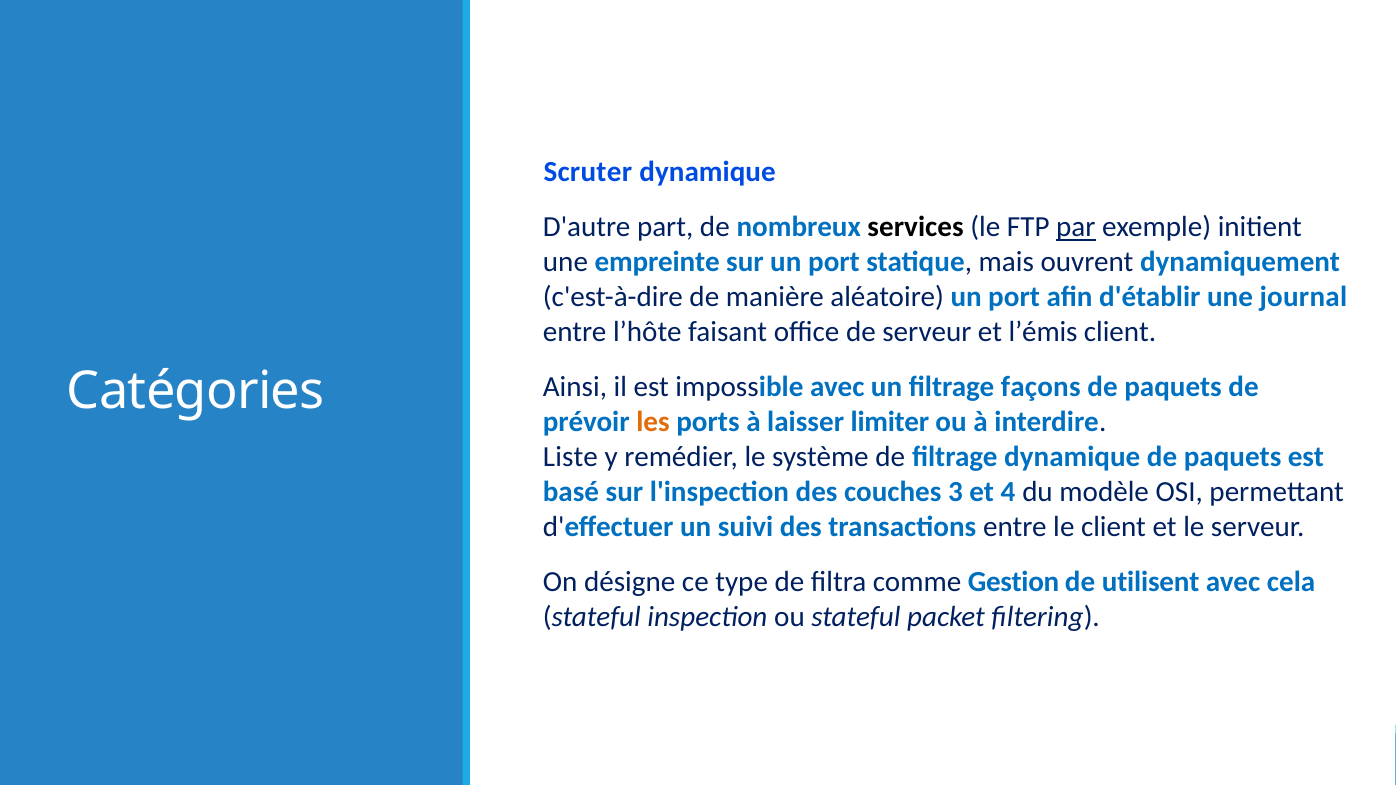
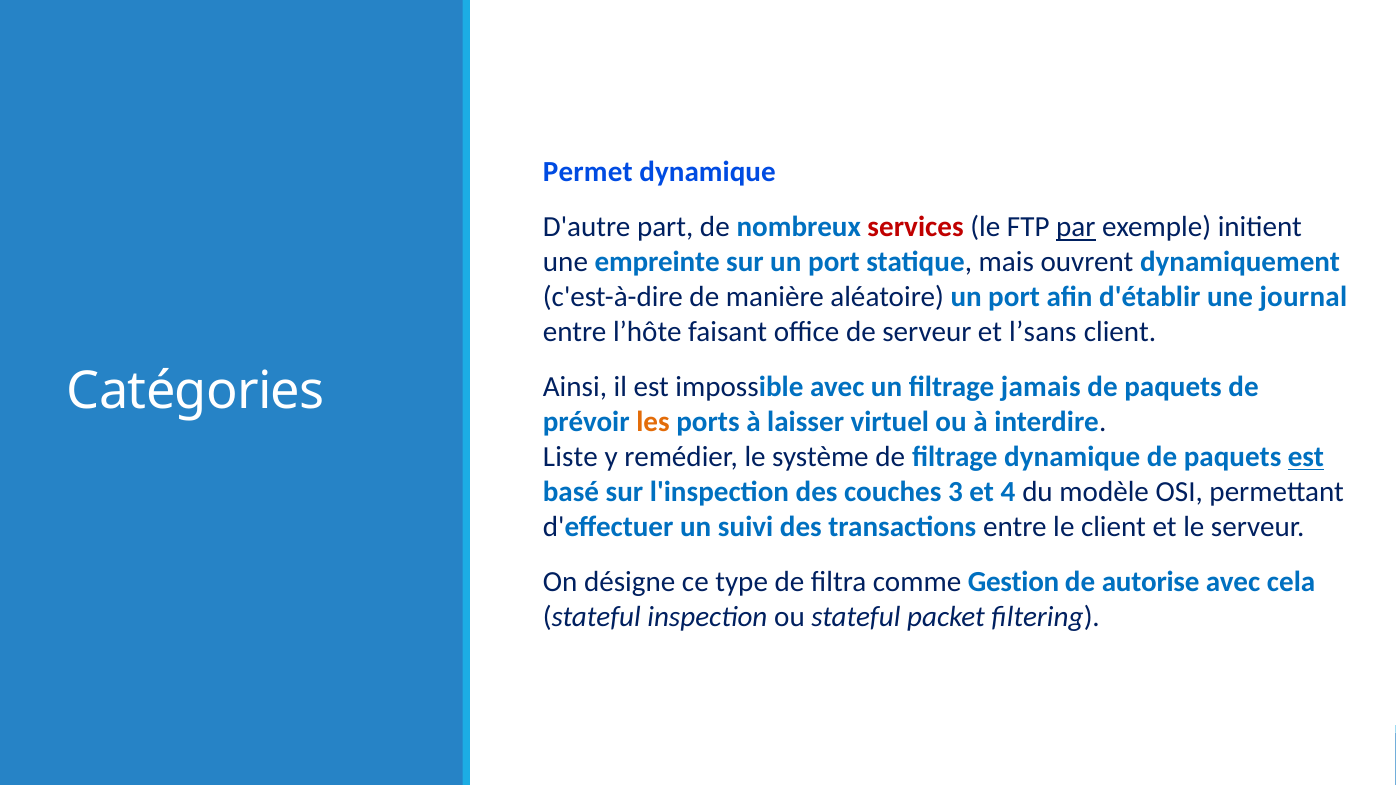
Scruter: Scruter -> Permet (588, 172)
services colour: black -> red (916, 227)
l’émis: l’émis -> l’sans (1043, 332)
façons: façons -> jamais (1041, 387)
limiter: limiter -> virtuel (890, 422)
est underline: none -> present (1306, 457)
utilisent: utilisent -> autorise (1151, 582)
